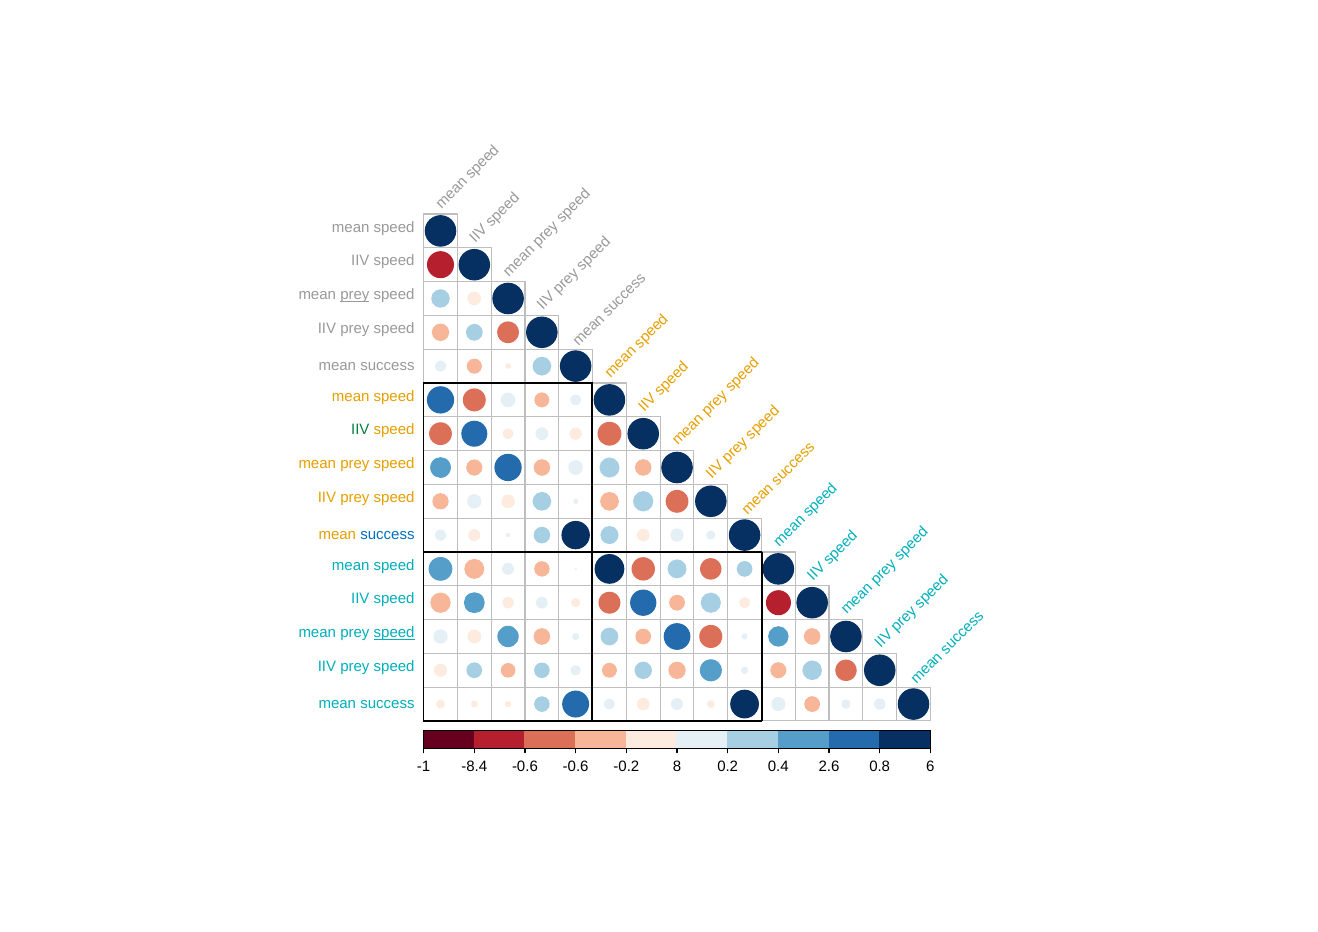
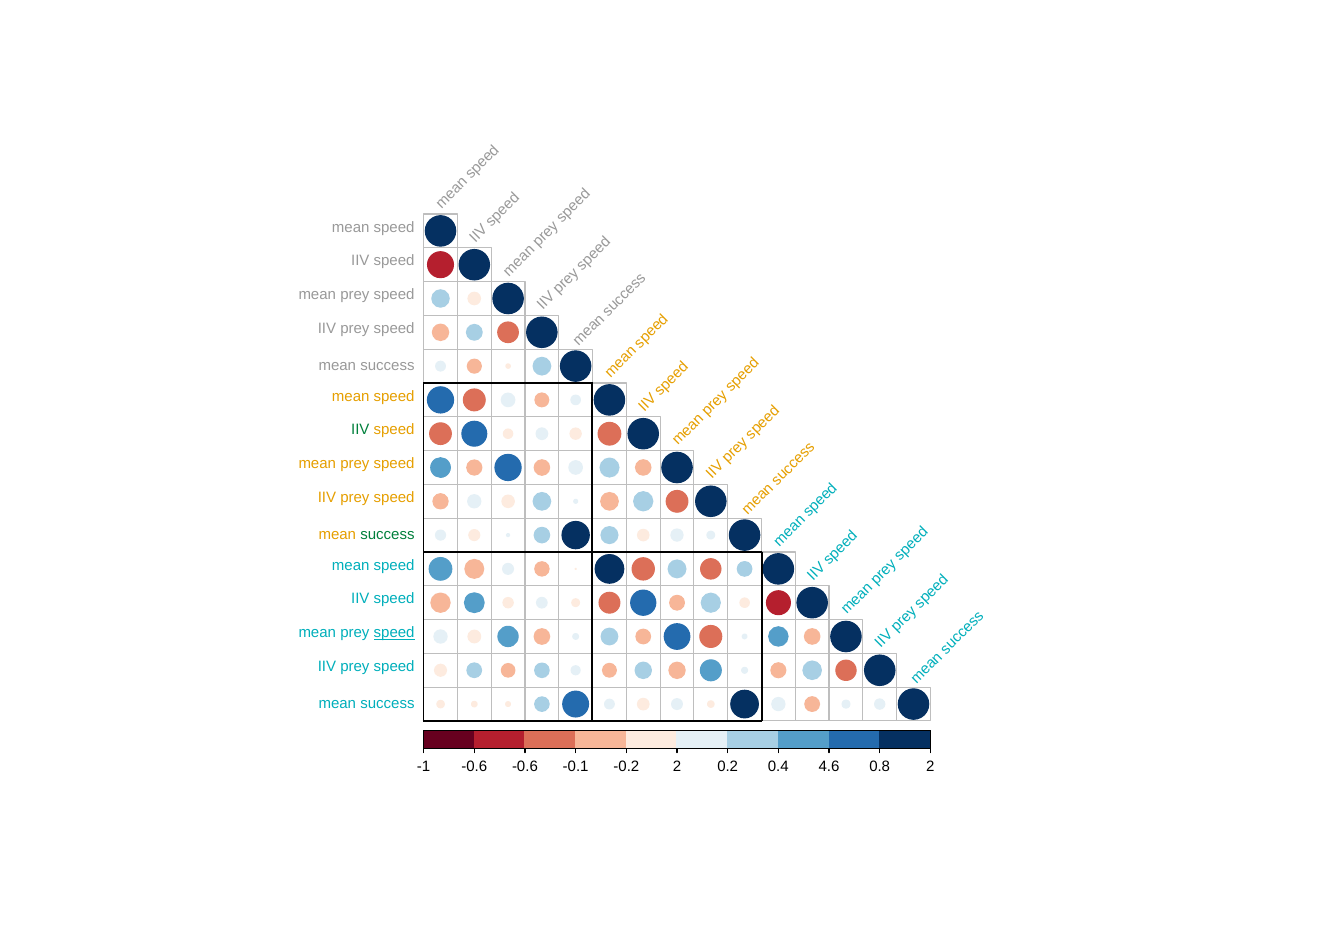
prey underline: present -> none (355, 295)
success colour: blue -> green (387, 534)
-1 -8.4: -8.4 -> -0.6 (474, 767)
-0.6 -0.6: -0.6 -> -0.1 (576, 767)
-0.2 8: 8 -> 2 (677, 767)
2.6: 2.6 -> 4.6 (829, 767)
0.8 6: 6 -> 2 (930, 767)
